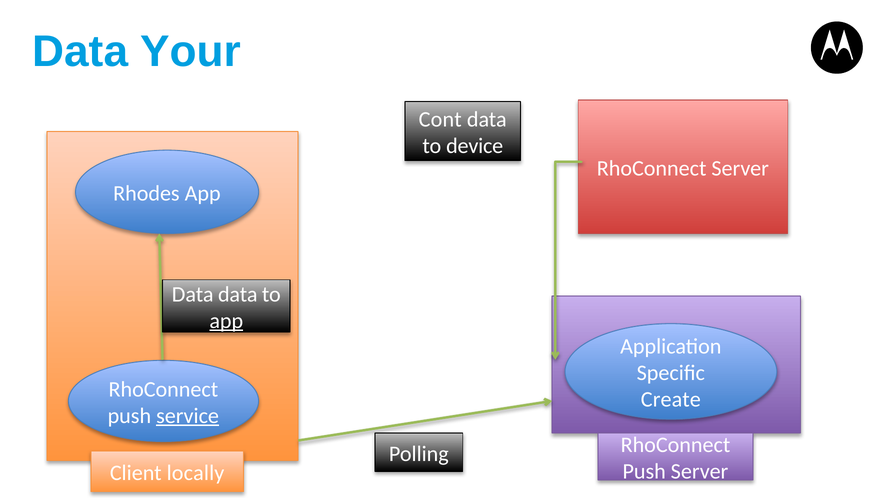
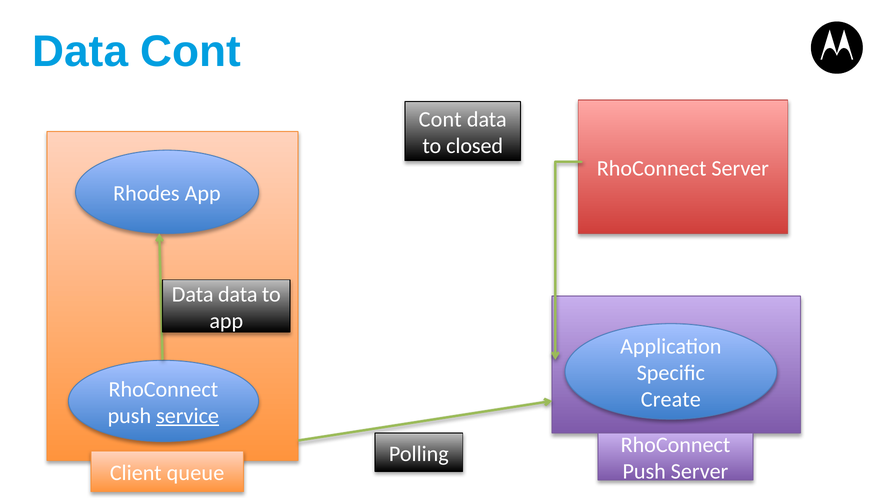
Data Your: Your -> Cont (191, 51)
device: device -> closed (475, 146)
app underline: present -> none (226, 321)
locally: locally -> queue (195, 473)
